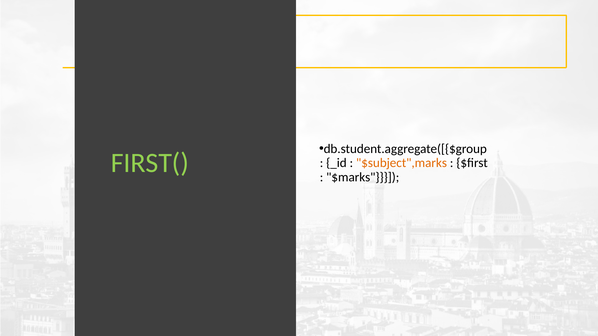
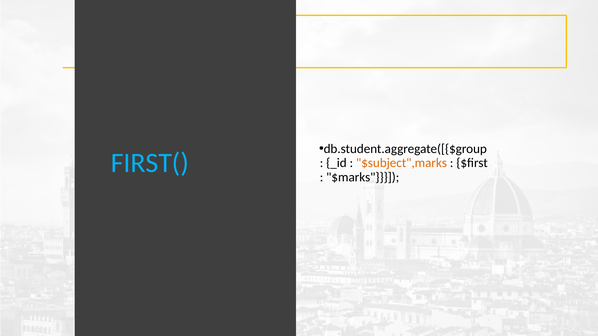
FIRST( colour: light green -> light blue (150, 163)
